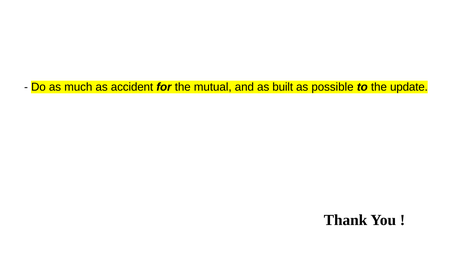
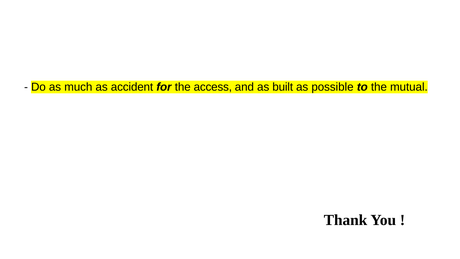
mutual: mutual -> access (213, 87)
update: update -> mutual (409, 87)
